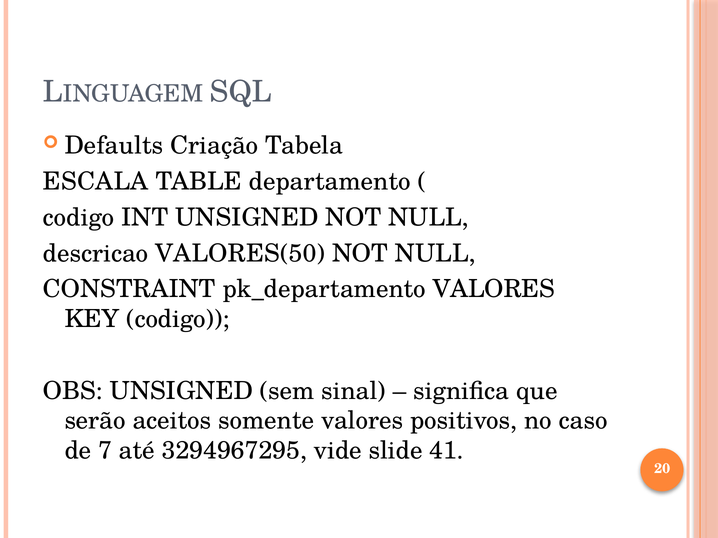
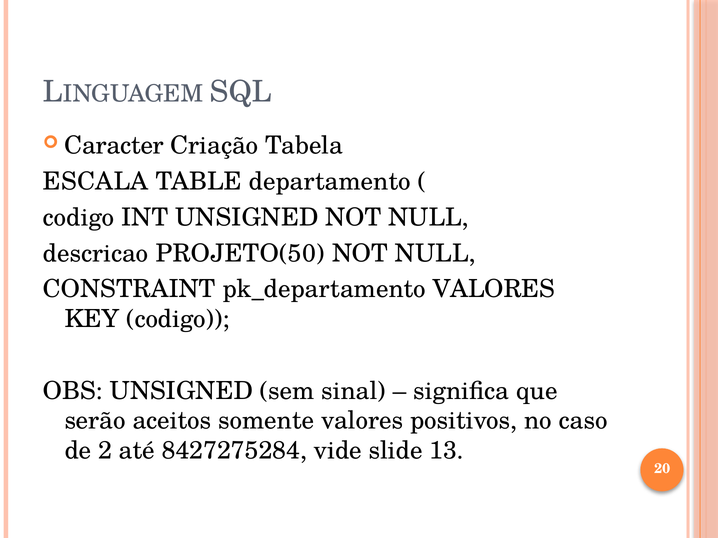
Defaults: Defaults -> Caracter (114, 146)
VALORES(50: VALORES(50 -> PROJETO(50 (240, 254)
7: 7 -> 2 (105, 451)
3294967295: 3294967295 -> 8427275284 (234, 451)
41: 41 -> 13 (447, 451)
